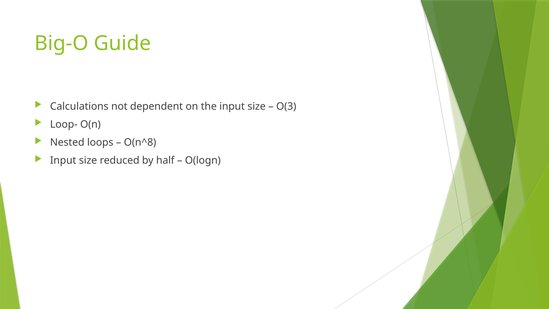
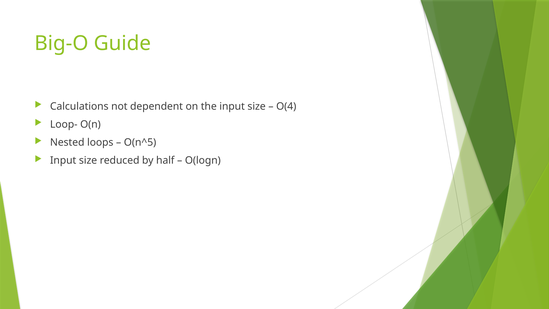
O(3: O(3 -> O(4 (286, 106)
O(n^8: O(n^8 -> O(n^5 (140, 142)
